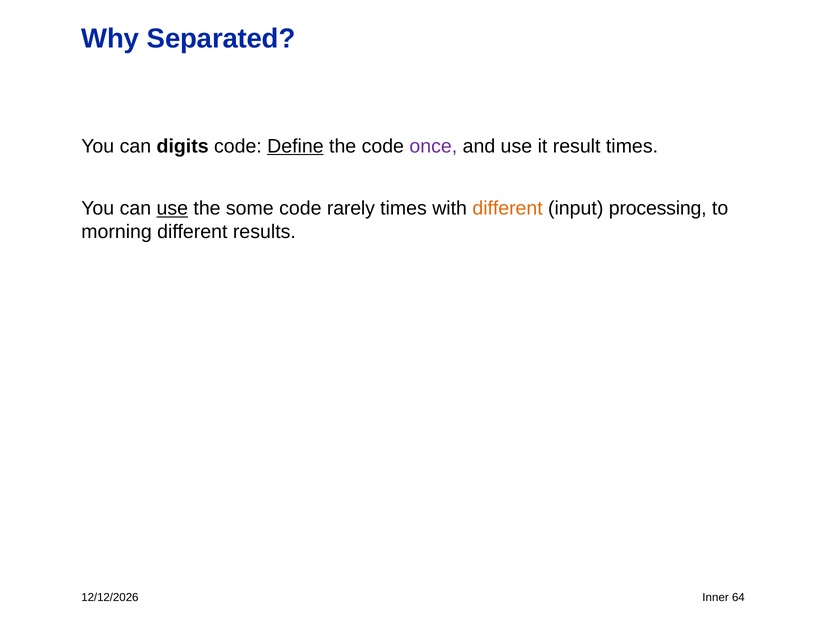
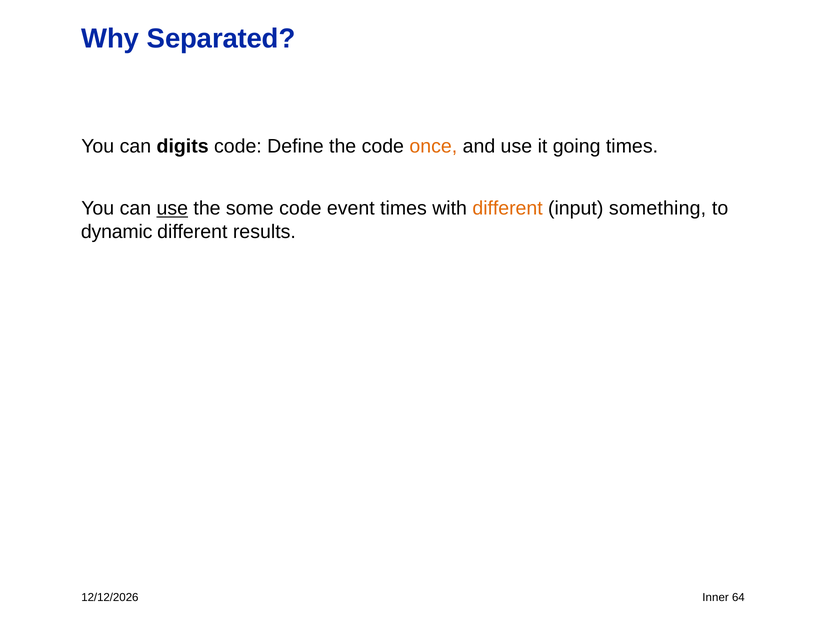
Define underline: present -> none (295, 146)
once colour: purple -> orange (433, 146)
result: result -> going (577, 146)
rarely: rarely -> event (351, 208)
processing: processing -> something (658, 208)
morning: morning -> dynamic (117, 232)
